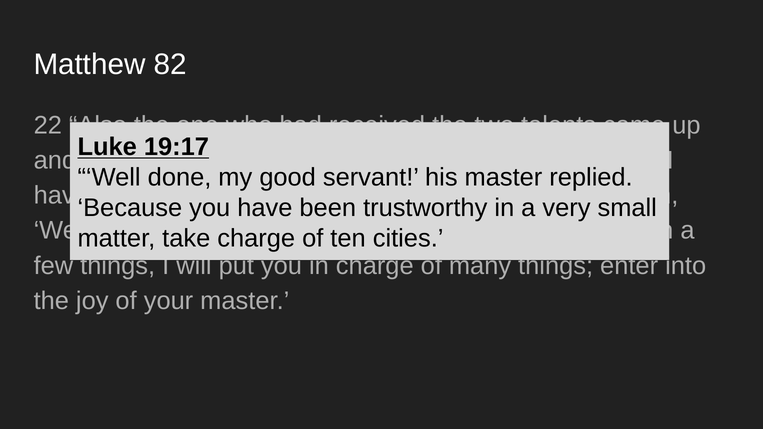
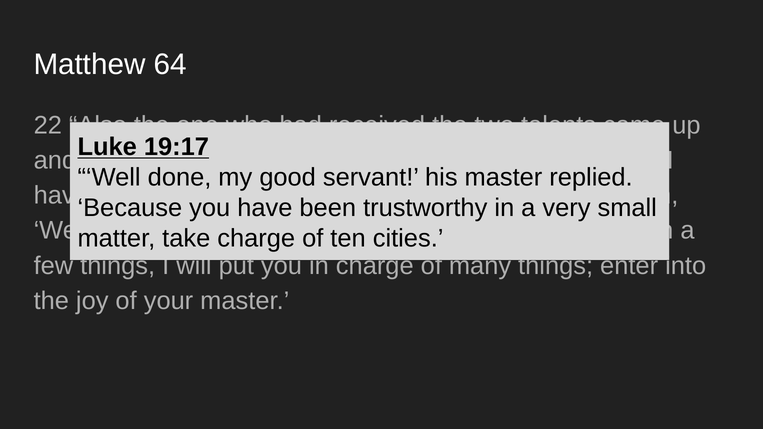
82: 82 -> 64 (170, 65)
